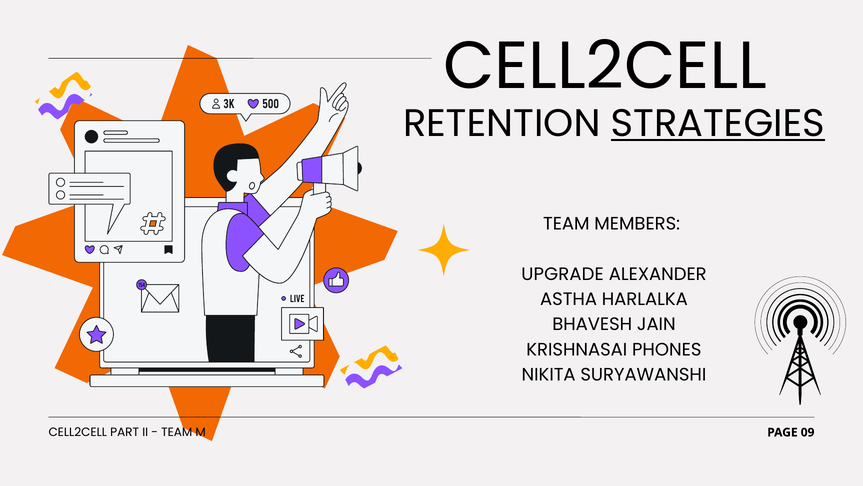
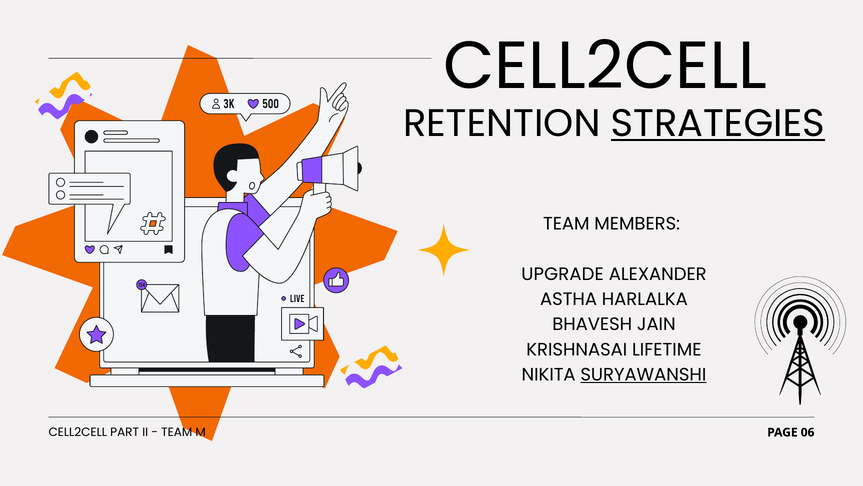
PHONES: PHONES -> LIFETIME (667, 349)
SURYAWANSHI underline: none -> present (643, 374)
09: 09 -> 06 (808, 432)
